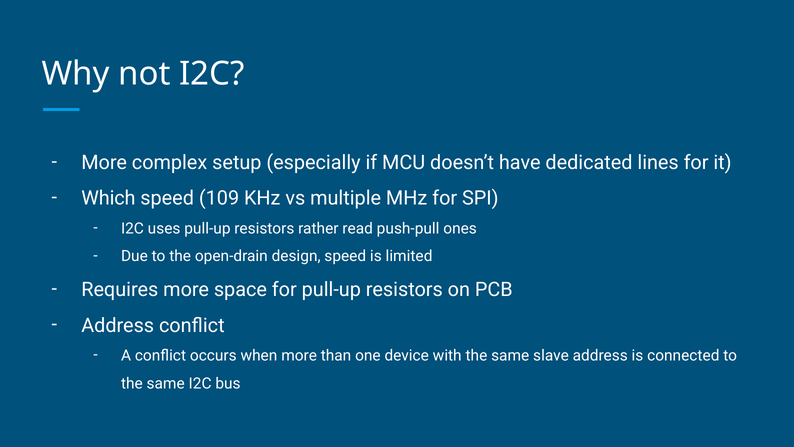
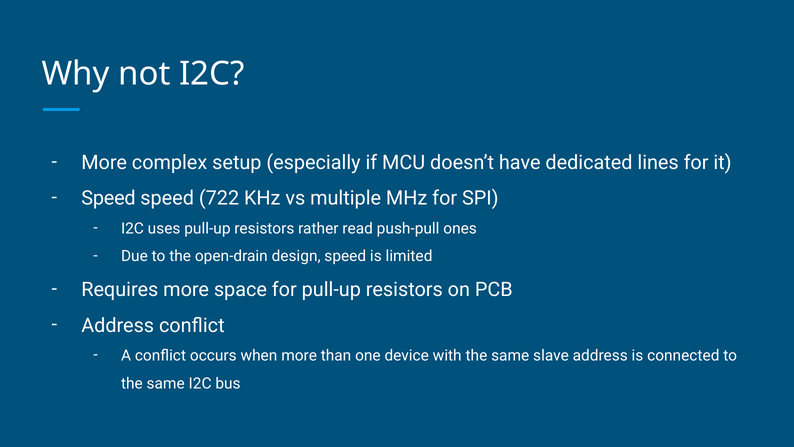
Which: Which -> Speed (108, 198)
109: 109 -> 722 (219, 198)
